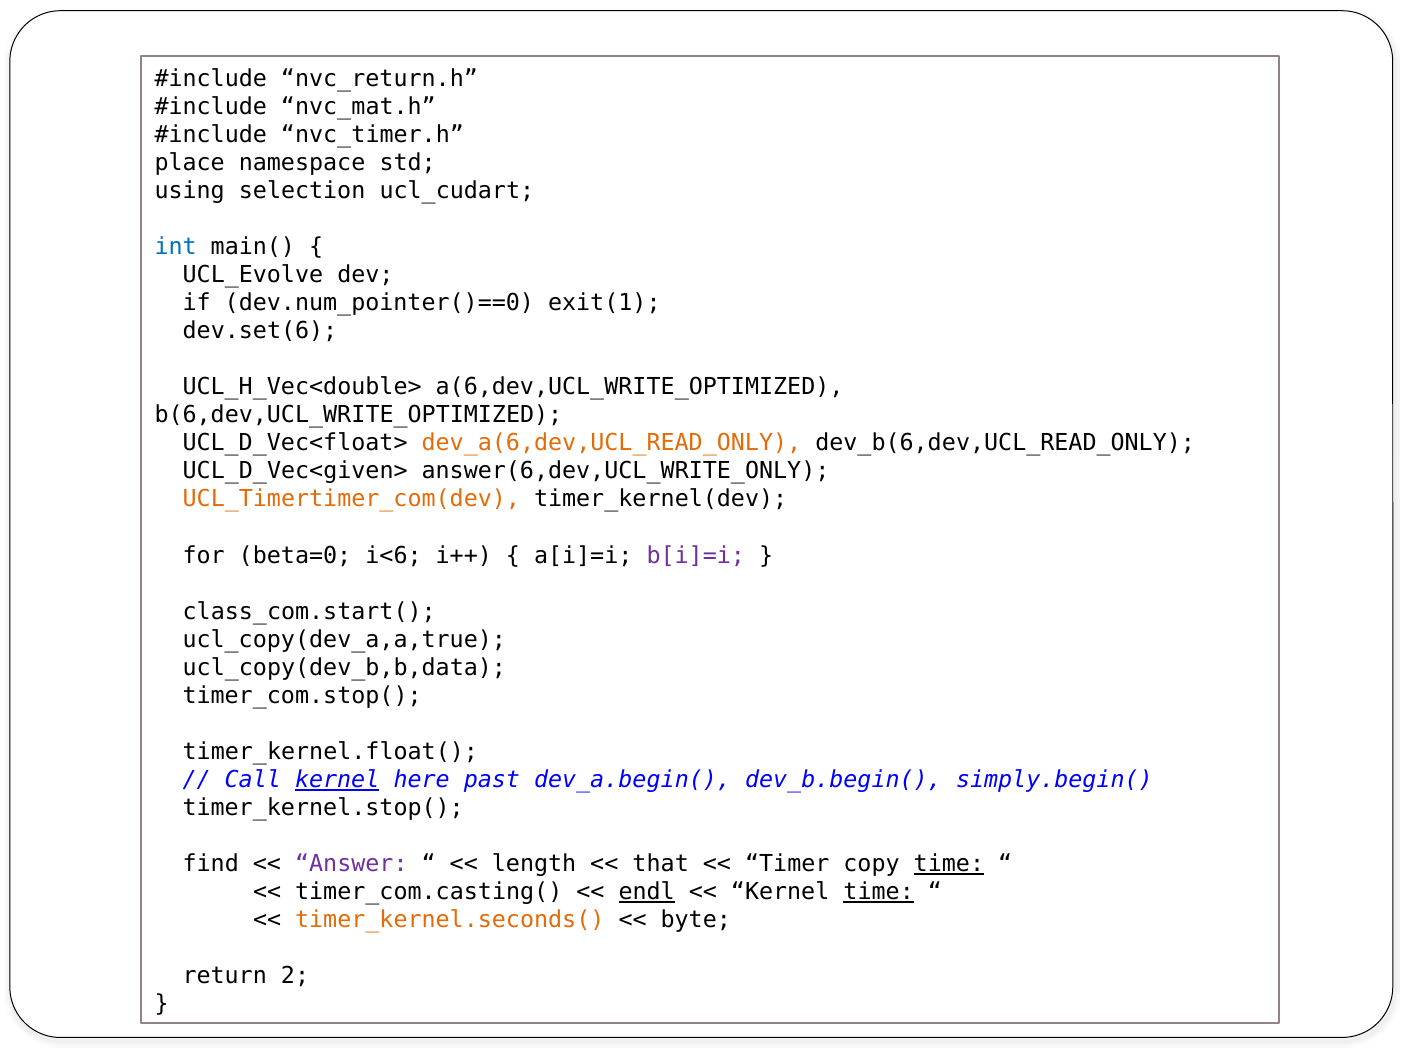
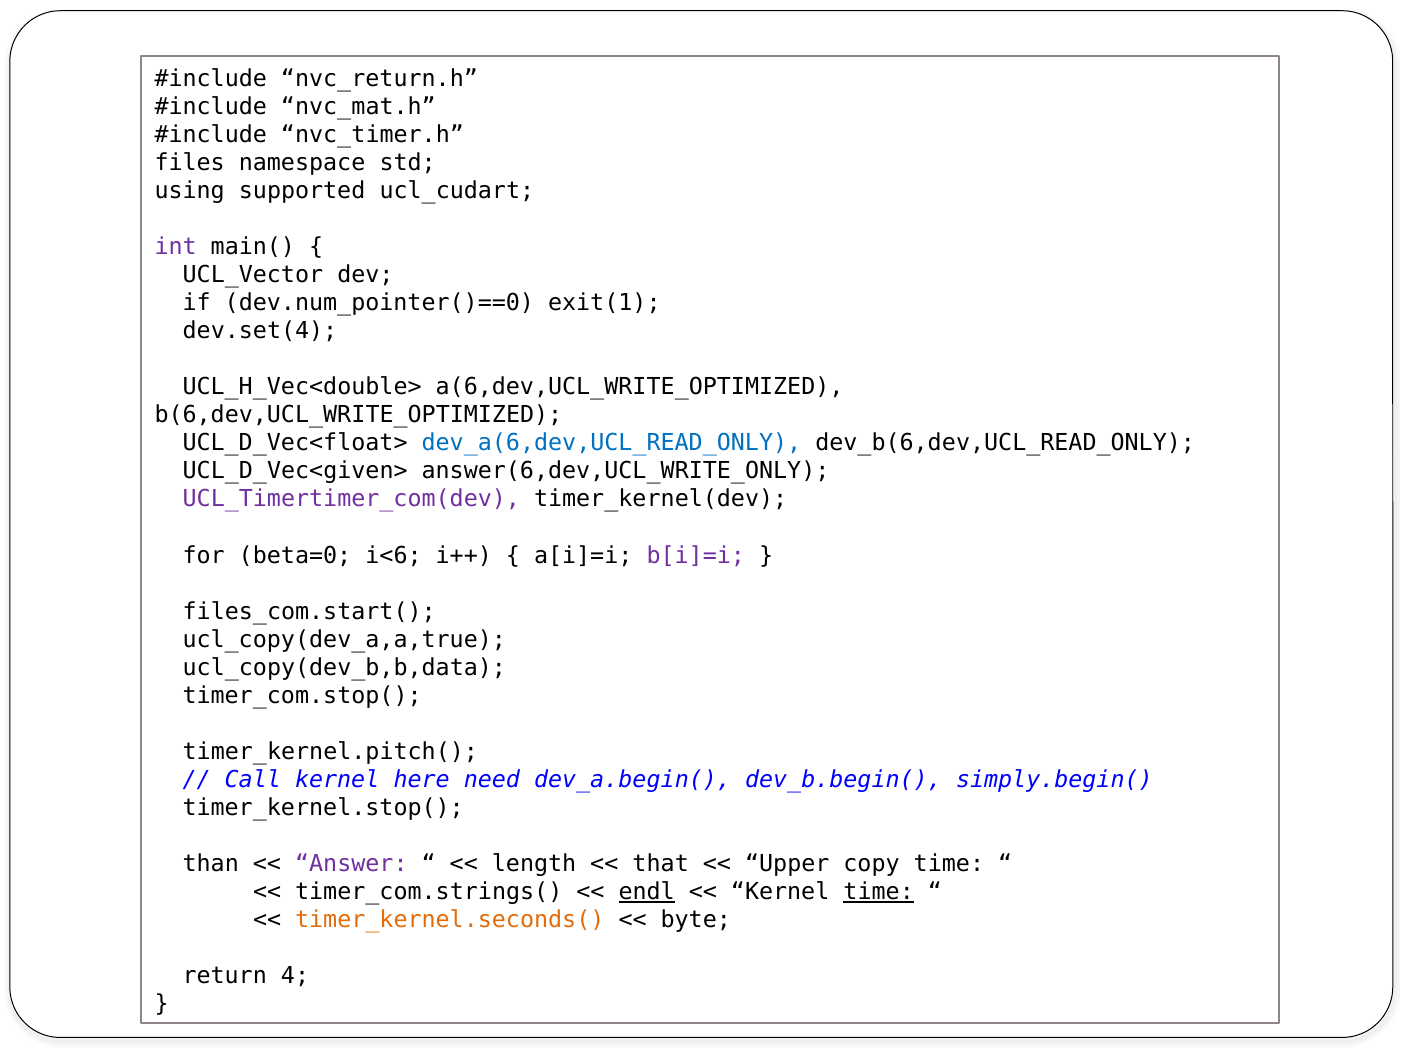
place: place -> files (190, 163)
selection: selection -> supported (302, 191)
int colour: blue -> purple (176, 247)
UCL_Evolve: UCL_Evolve -> UCL_Vector (253, 275)
dev.set(6: dev.set(6 -> dev.set(4 (260, 331)
dev_a(6,dev,UCL_READ_ONLY colour: orange -> blue (611, 443)
UCL_Timertimer_com(dev colour: orange -> purple (351, 499)
class_com.start(: class_com.start( -> files_com.start( (309, 612)
timer_kernel.float(: timer_kernel.float( -> timer_kernel.pitch( (330, 752)
kernel underline: present -> none (337, 780)
past: past -> need (492, 780)
find: find -> than (211, 864)
Timer: Timer -> Upper (787, 864)
time underline: present -> none (949, 864)
timer_com.casting(: timer_com.casting( -> timer_com.strings( (429, 892)
2: 2 -> 4 (295, 976)
